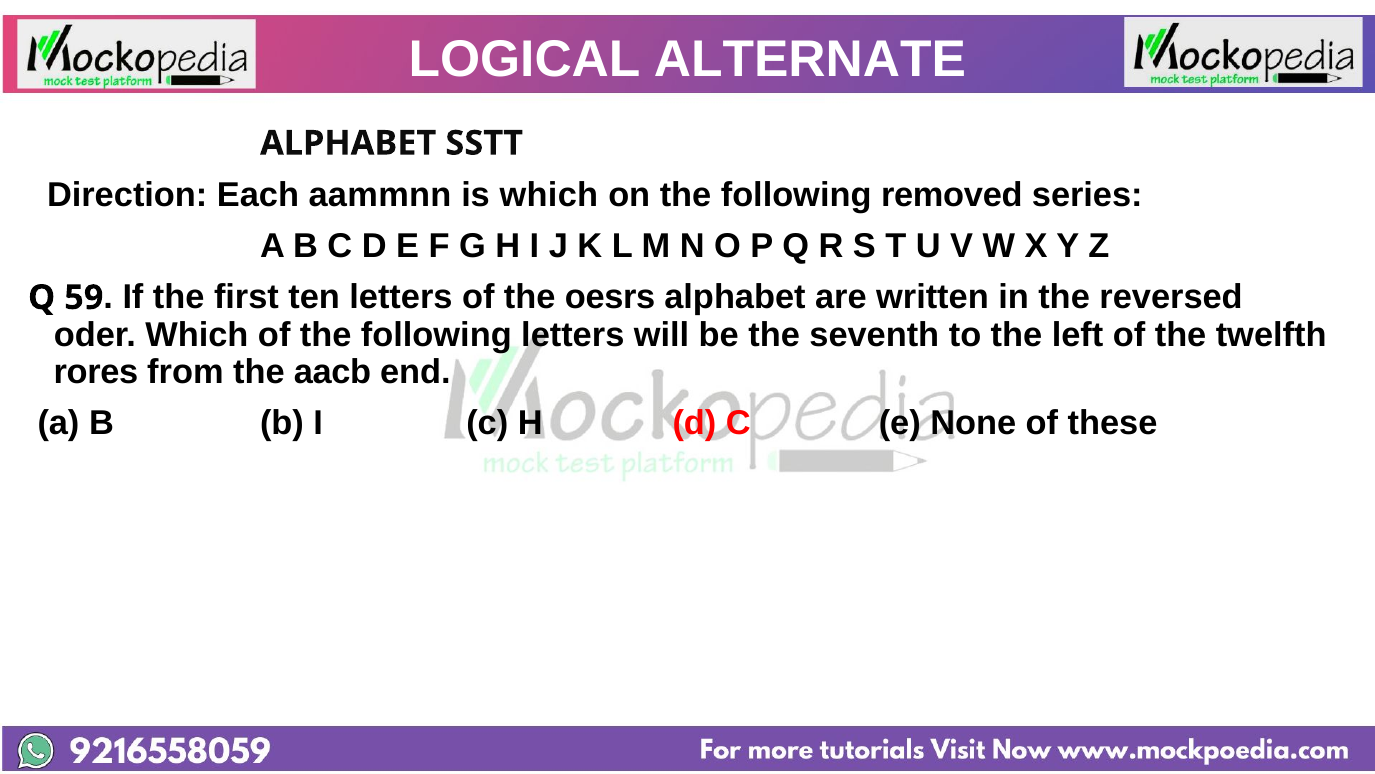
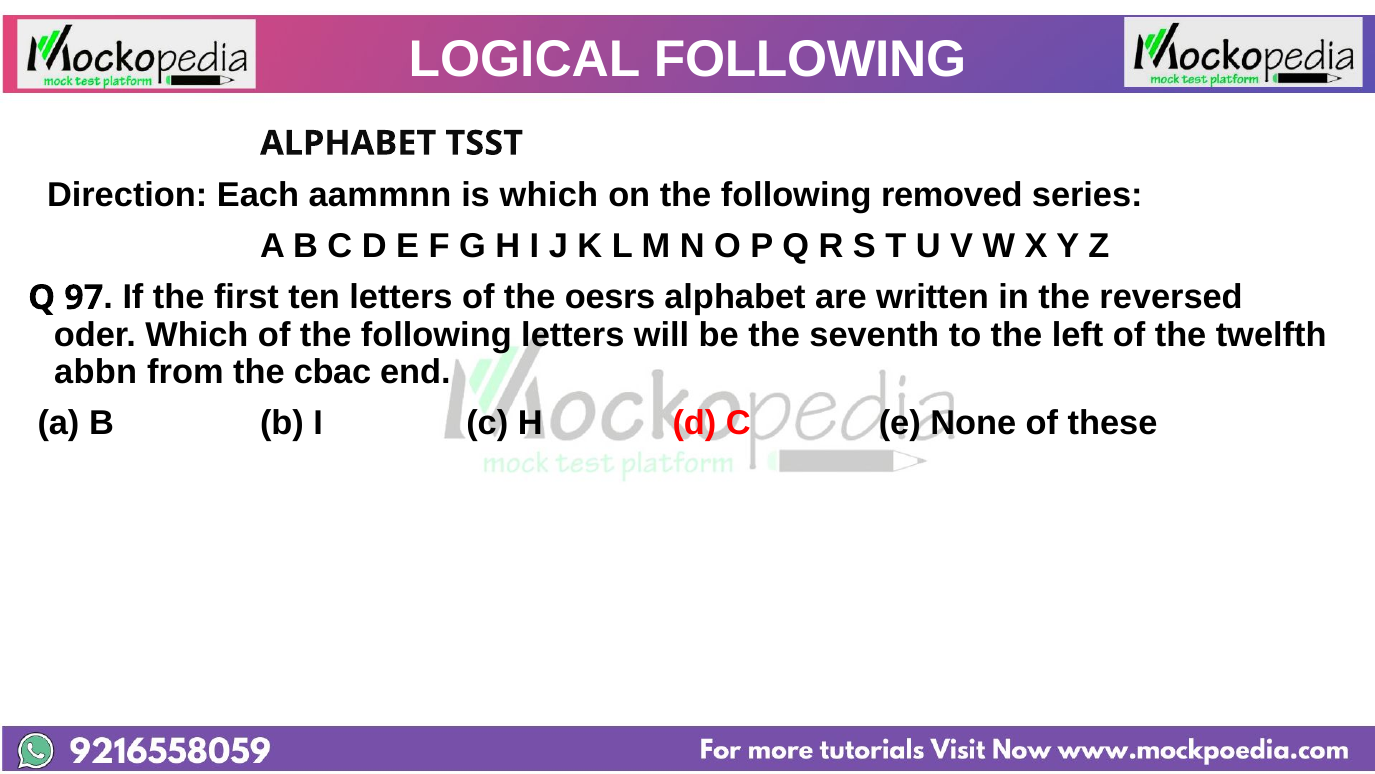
LOGICAL ALTERNATE: ALTERNATE -> FOLLOWING (810, 59)
SSTT: SSTT -> TSST (484, 143)
59: 59 -> 97 (84, 297)
rores: rores -> abbn (96, 372)
aacb: aacb -> cbac (332, 372)
